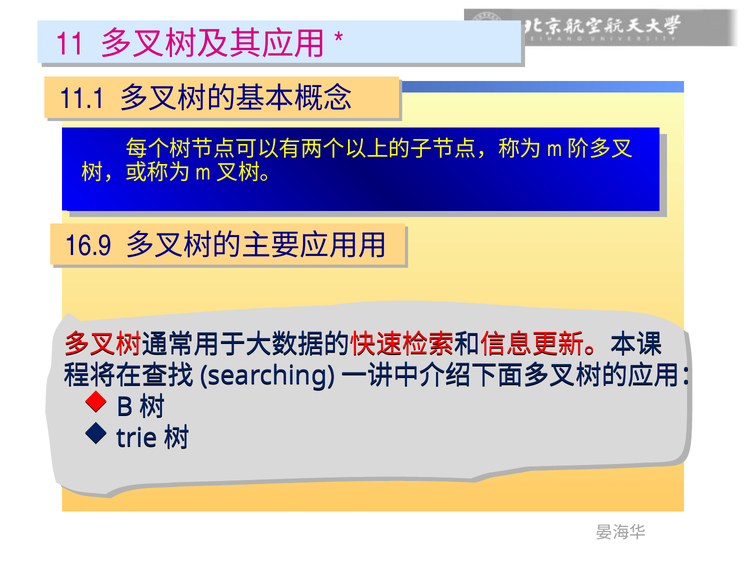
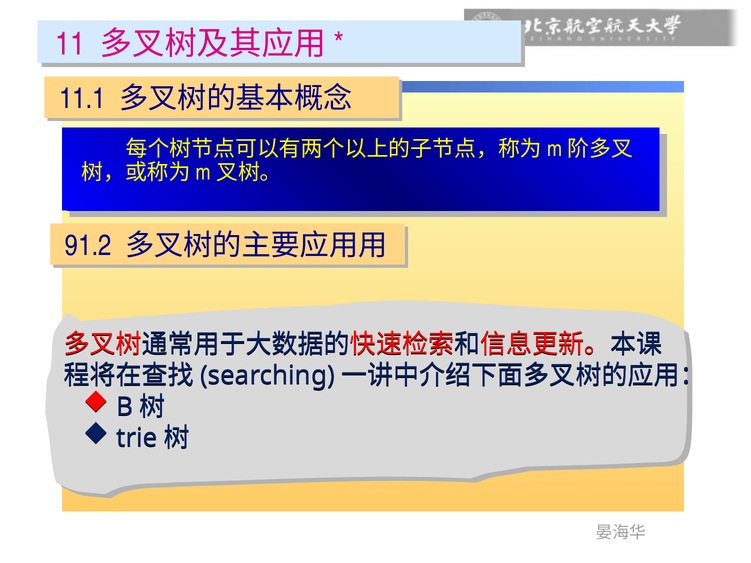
16.9: 16.9 -> 91.2 (88, 246)
